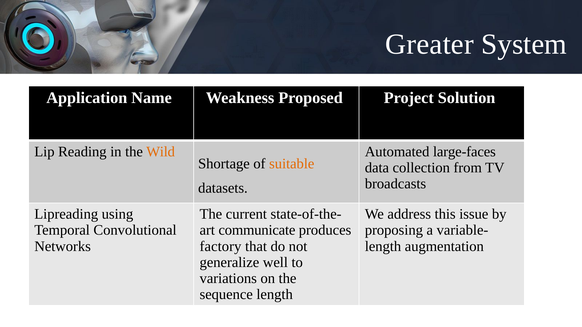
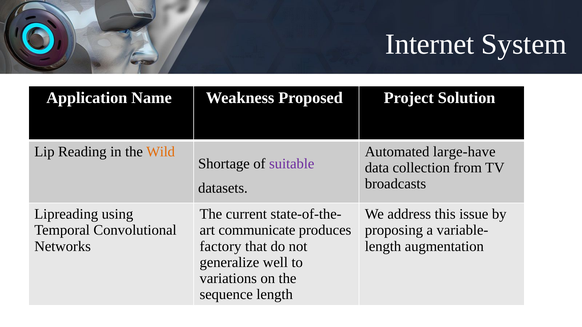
Greater: Greater -> Internet (430, 44)
large-faces: large-faces -> large-have (464, 152)
suitable colour: orange -> purple (292, 164)
